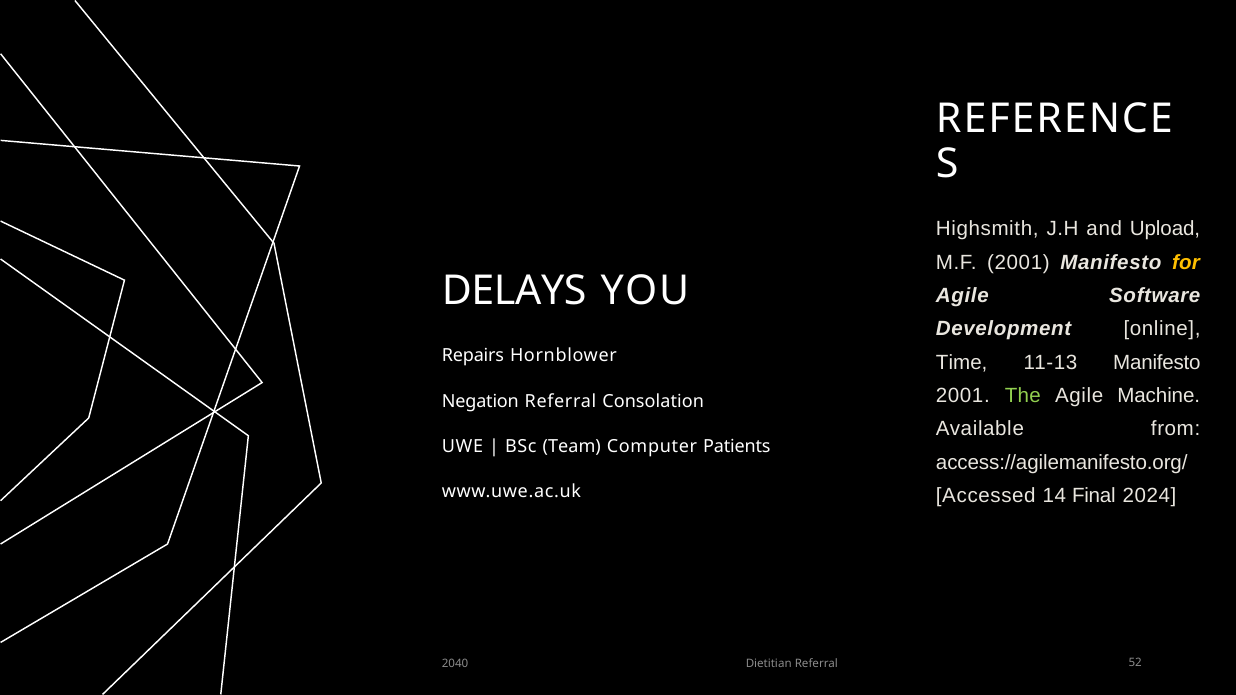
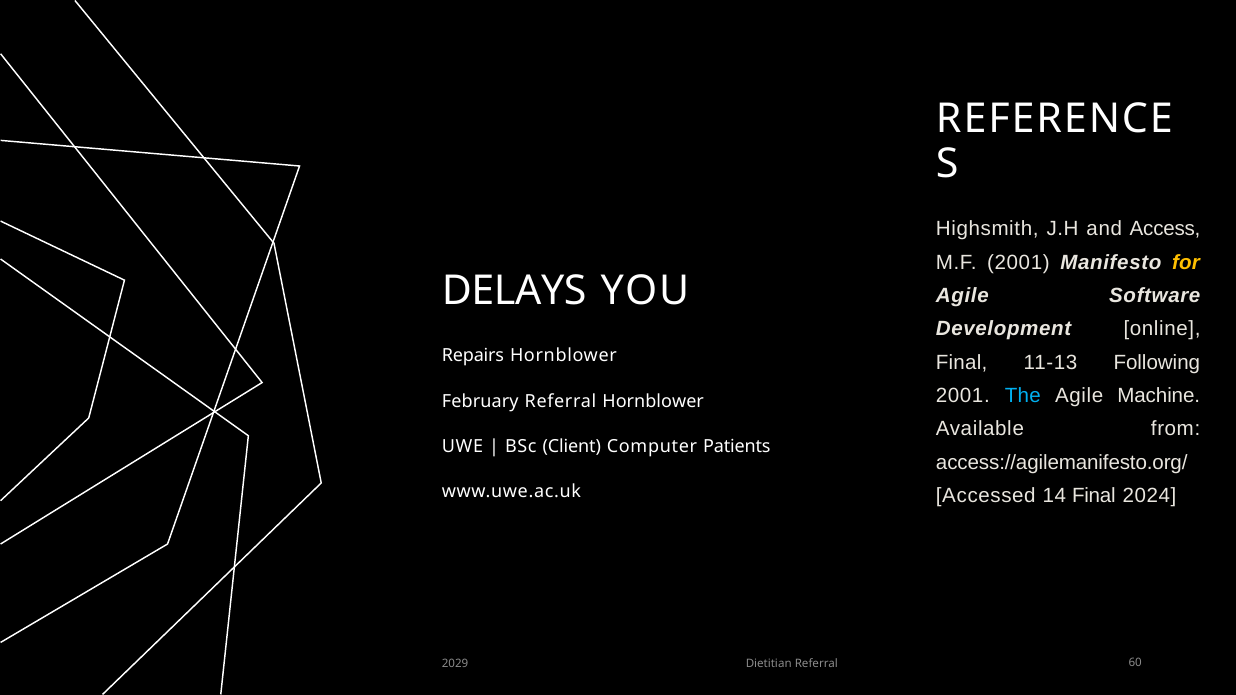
Upload: Upload -> Access (1165, 229)
Time: Time -> Final (962, 362)
11-13 Manifesto: Manifesto -> Following (1157, 362)
The colour: light green -> light blue (1023, 396)
Negation: Negation -> February (480, 401)
Referral Consolation: Consolation -> Hornblower (653, 401)
Team: Team -> Client (572, 447)
2040: 2040 -> 2029 (455, 664)
52: 52 -> 60 (1135, 663)
